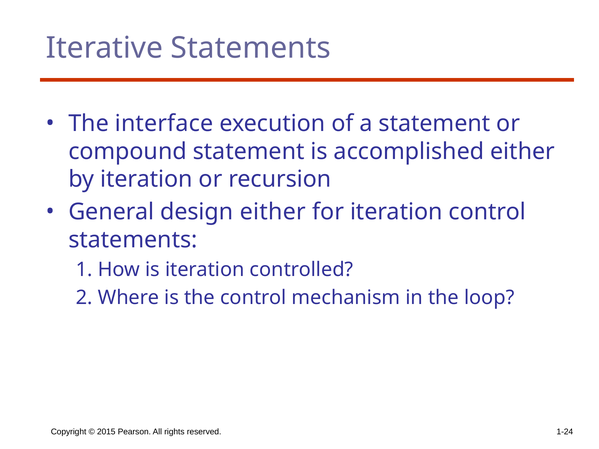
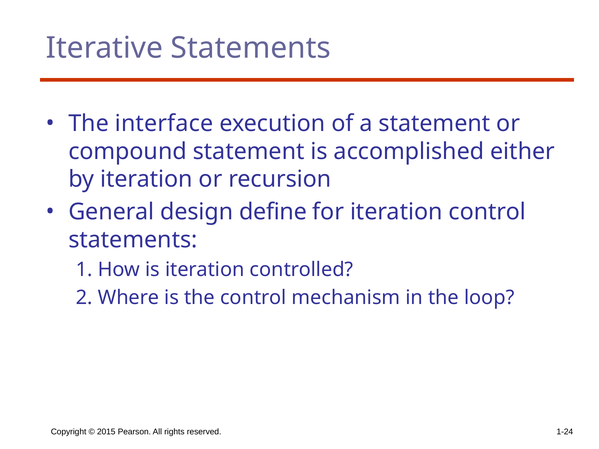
design either: either -> define (273, 212)
